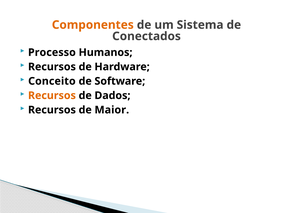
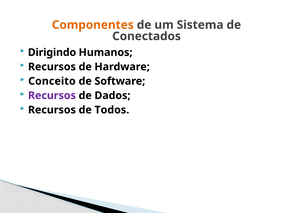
Processo: Processo -> Dirigindo (52, 52)
Recursos colour: orange -> purple (52, 96)
Maior: Maior -> Todos (112, 110)
